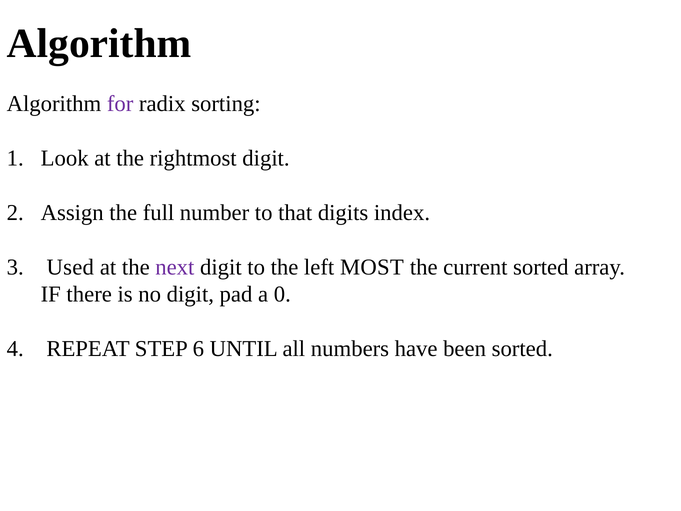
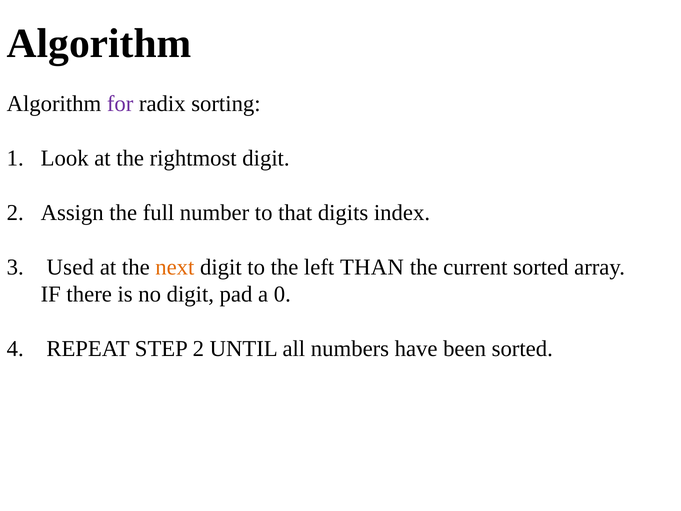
next colour: purple -> orange (175, 267)
MOST: MOST -> THAN (372, 267)
STEP 6: 6 -> 2 (198, 349)
